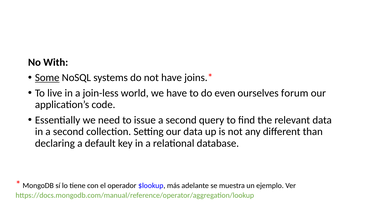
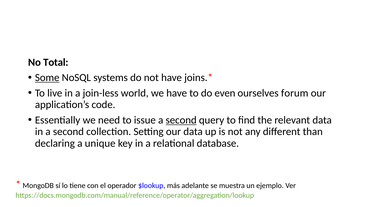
With: With -> Total (56, 62)
second underline: none -> present (181, 120)
default: default -> unique (100, 143)
